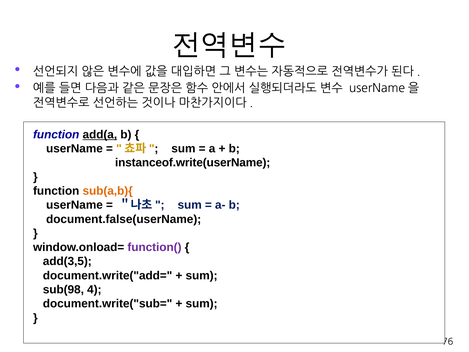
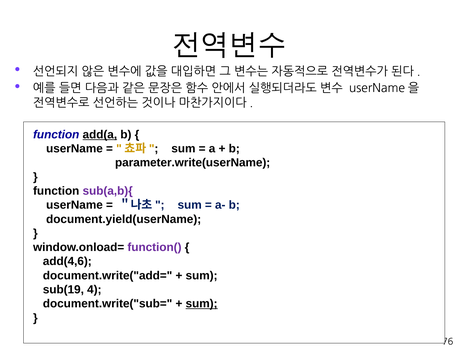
instanceof.write(userName: instanceof.write(userName -> parameter.write(userName (193, 163)
sub(a,b){ colour: orange -> purple (108, 191)
document.false(userName: document.false(userName -> document.yield(userName (124, 219)
add(3,5: add(3,5 -> add(4,6 (67, 261)
sub(98: sub(98 -> sub(19 (63, 289)
sum underline: none -> present (202, 304)
